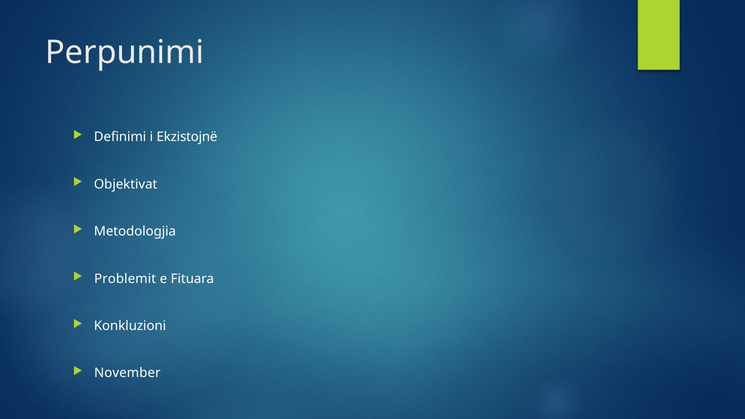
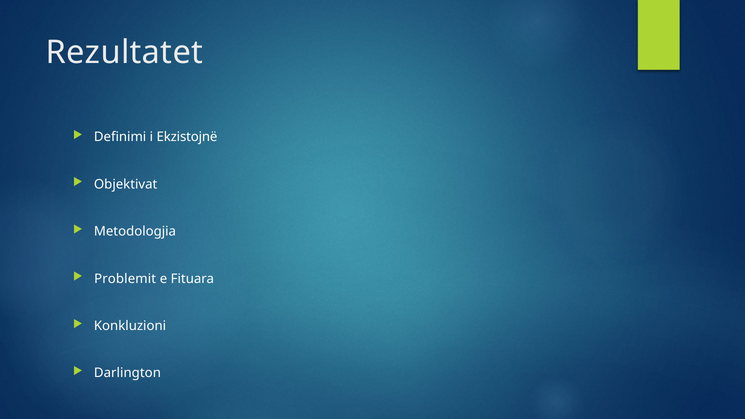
Perpunimi: Perpunimi -> Rezultatet (124, 52)
November: November -> Darlington (127, 373)
